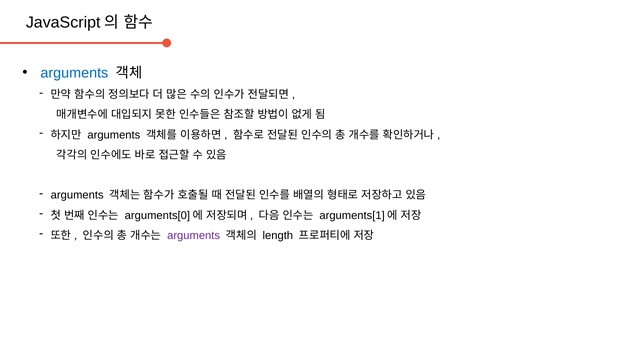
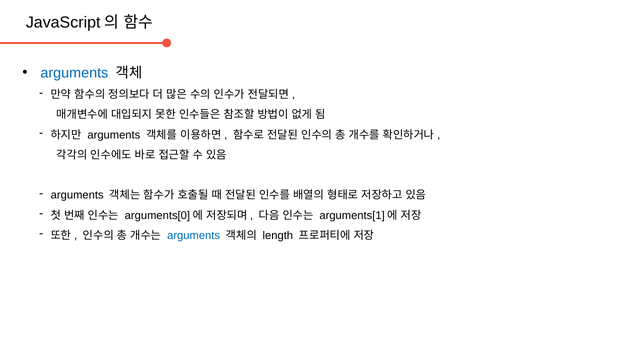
arguments colour: purple -> blue (194, 236)
